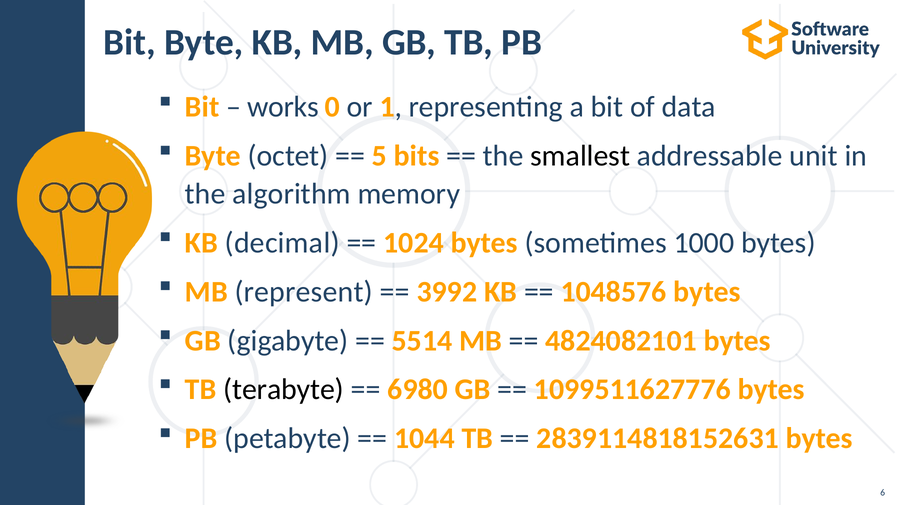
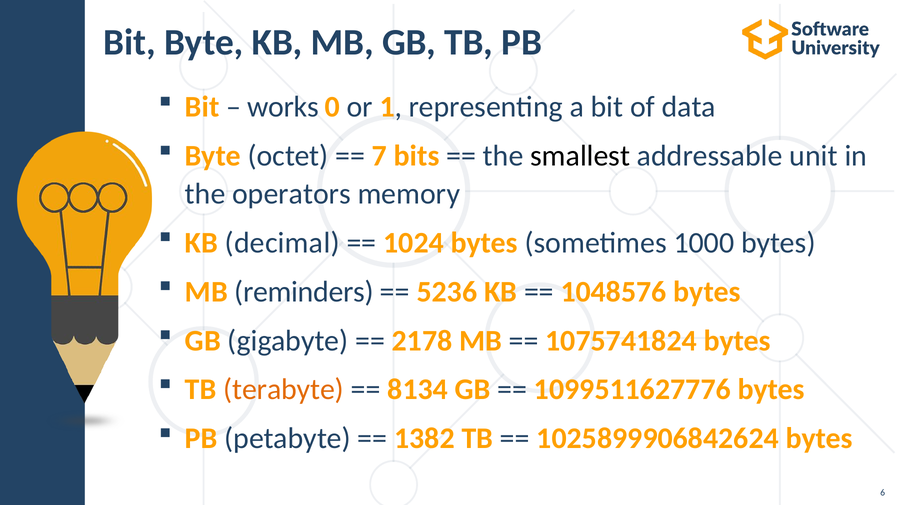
5: 5 -> 7 (380, 156)
algorithm: algorithm -> operators (292, 194)
represent: represent -> reminders (304, 291)
3992: 3992 -> 5236 (447, 291)
5514: 5514 -> 2178 (422, 340)
4824082101: 4824082101 -> 1075741824 (621, 340)
terabyte colour: black -> orange (284, 389)
6980: 6980 -> 8134 (418, 389)
1044: 1044 -> 1382 (424, 438)
2839114818152631: 2839114818152631 -> 1025899906842624 (658, 438)
